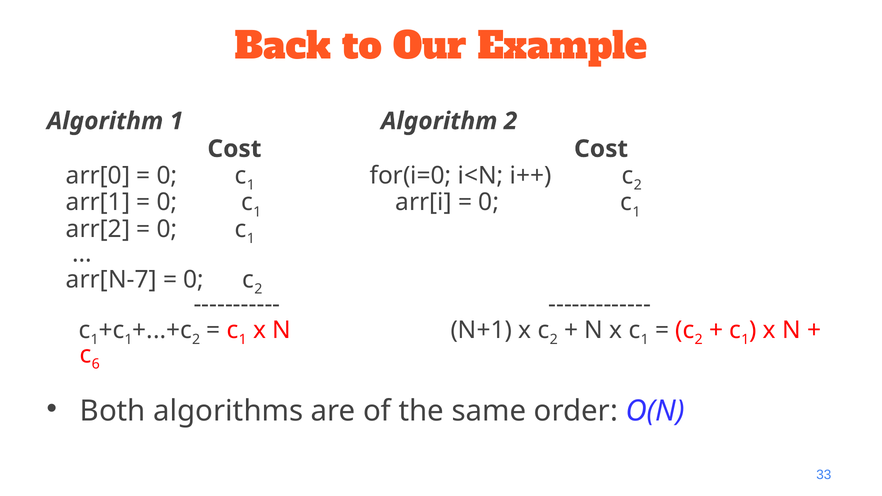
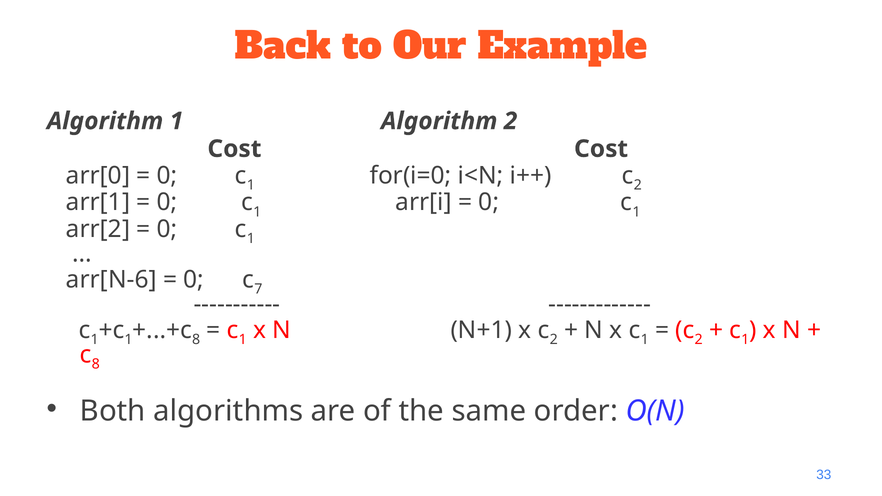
arr[N-7: arr[N-7 -> arr[N-6 (111, 280)
2: 2 -> 7 (258, 289)
2: 2 -> 8 (196, 340)
6: 6 -> 8 (96, 364)
